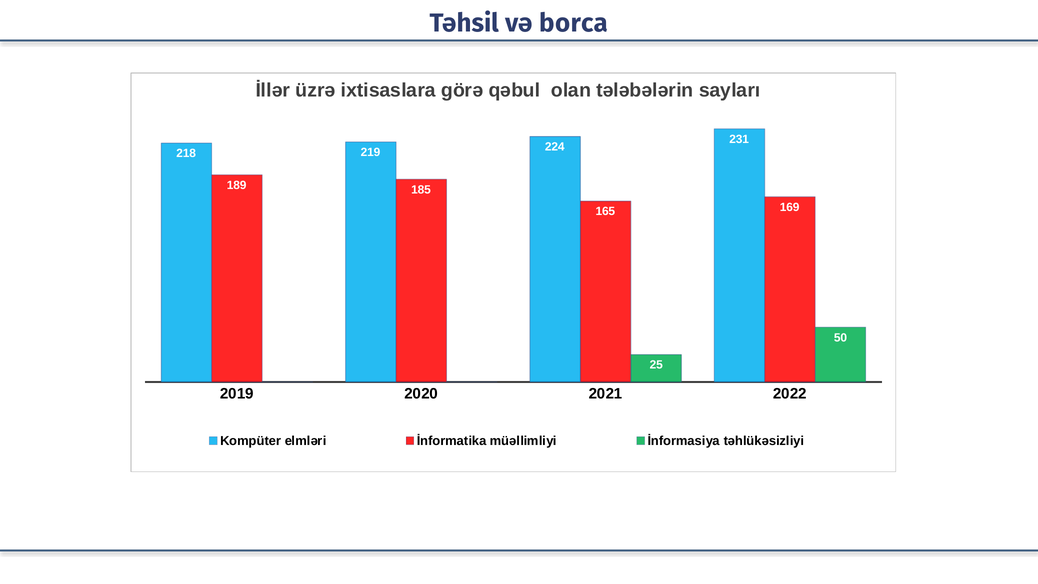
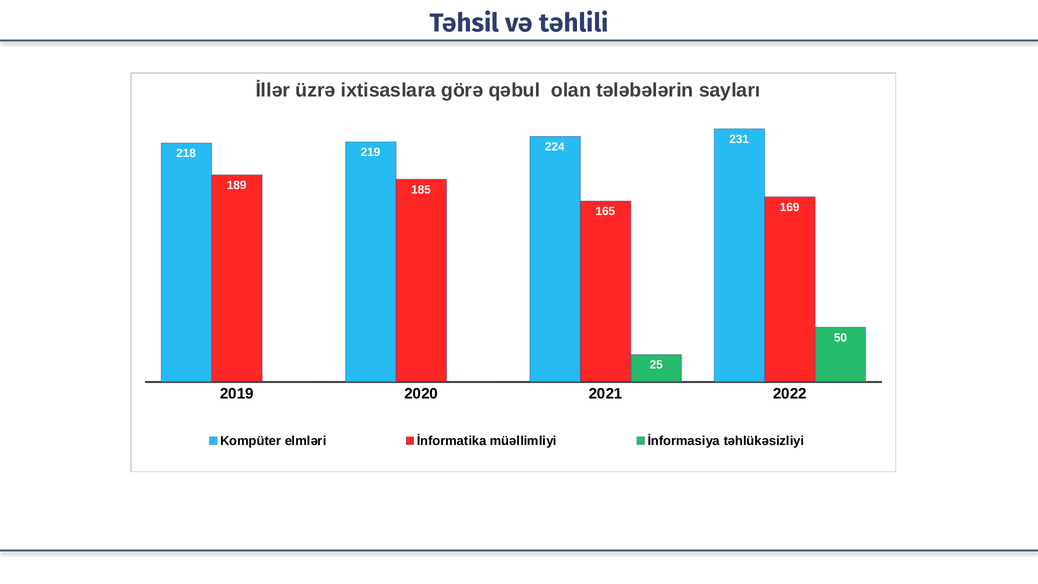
borca: borca -> təhlili (574, 23)
